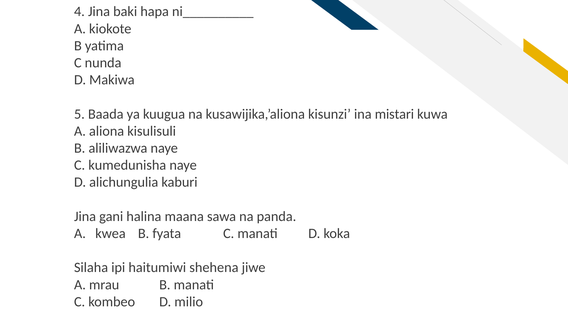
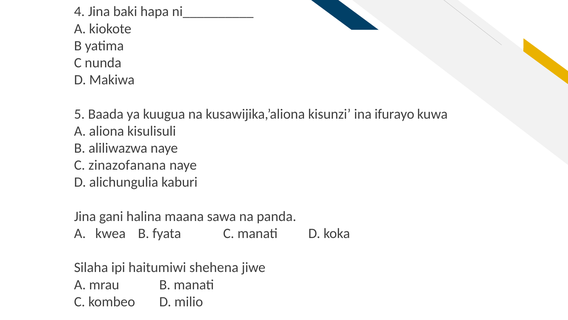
mistari: mistari -> ifurayo (394, 114)
kumedunisha: kumedunisha -> zinazofanana (127, 165)
